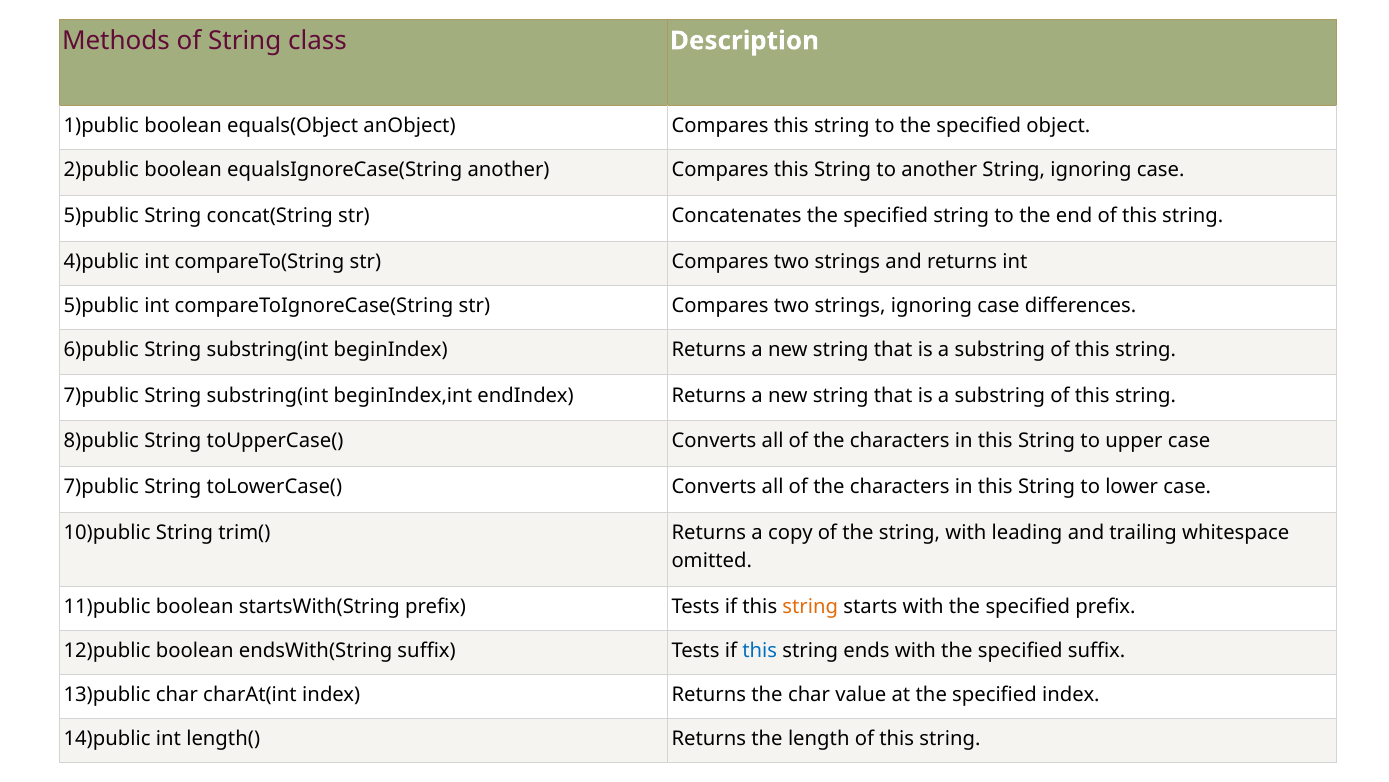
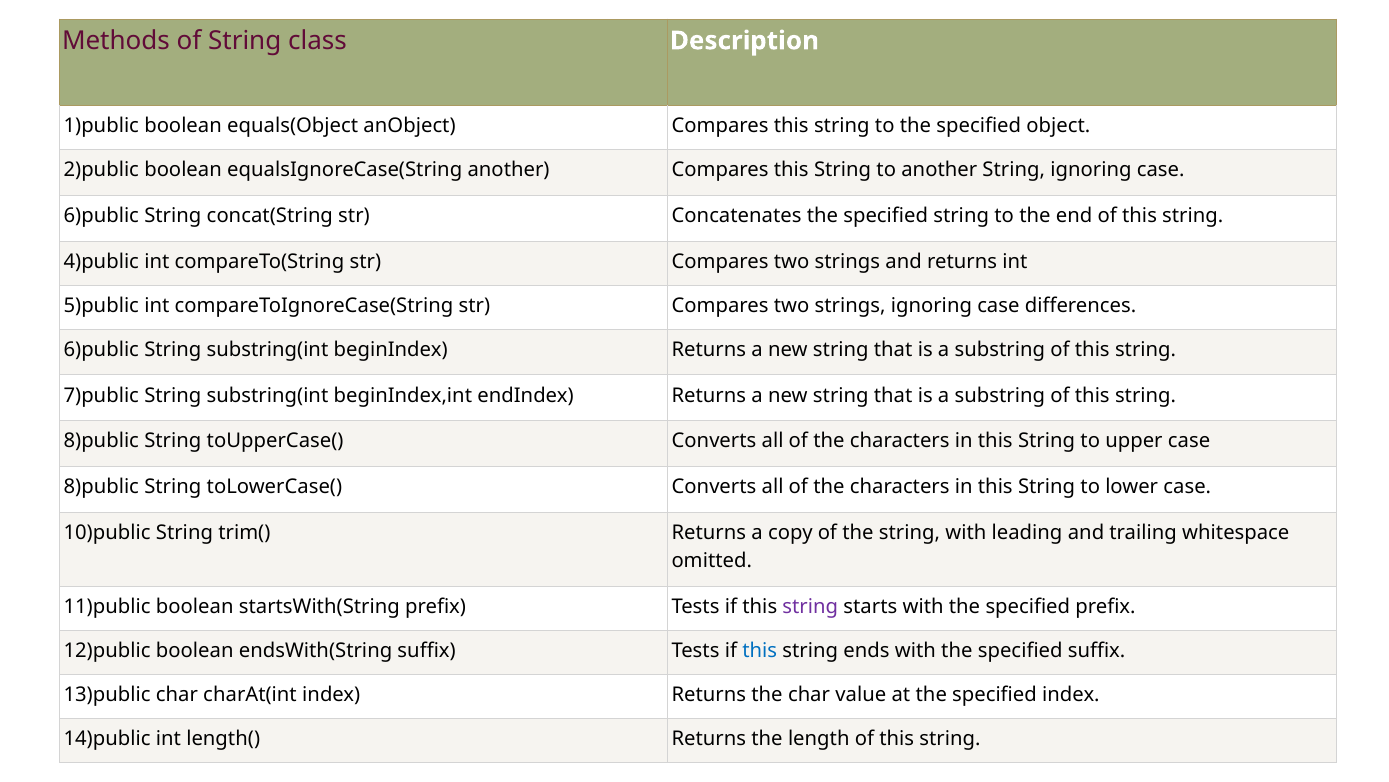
5)public: 5)public -> 6)public (101, 216)
7)public: 7)public -> 8)public (101, 487)
string colour: orange -> purple (810, 606)
